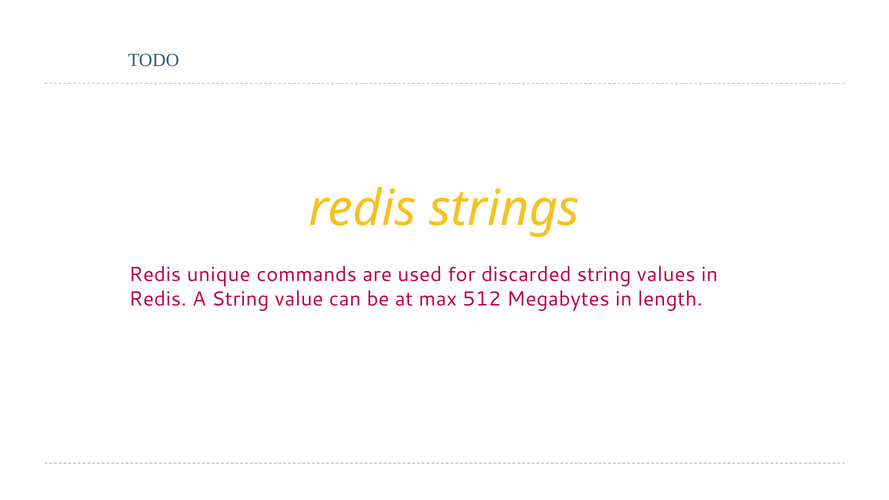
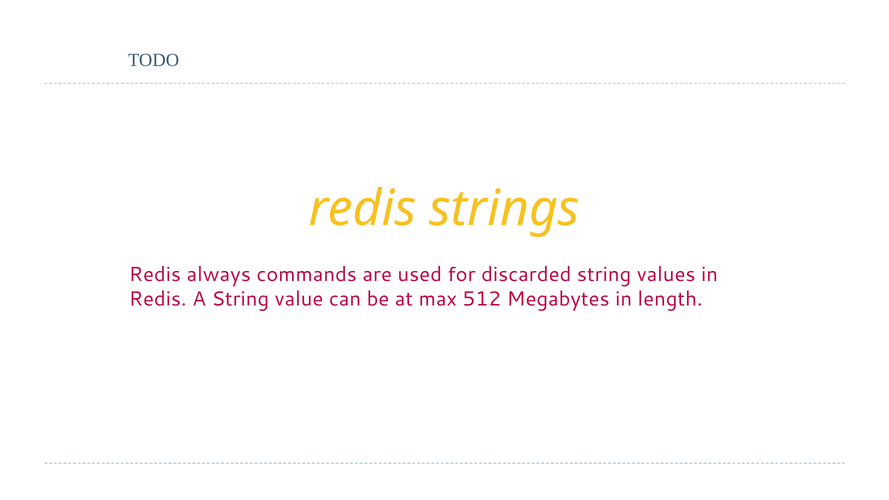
unique: unique -> always (219, 274)
